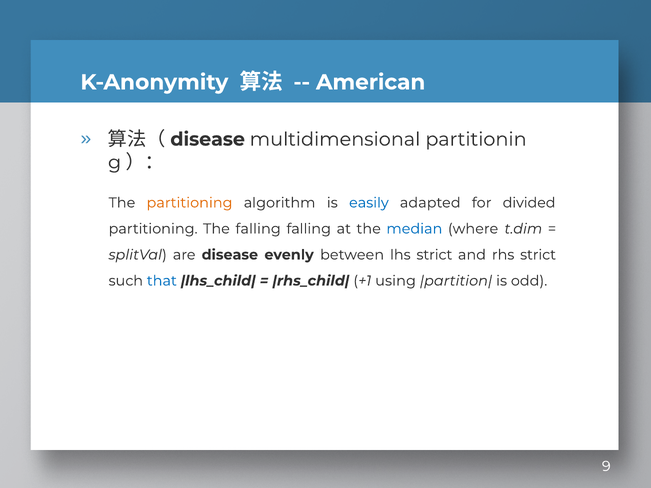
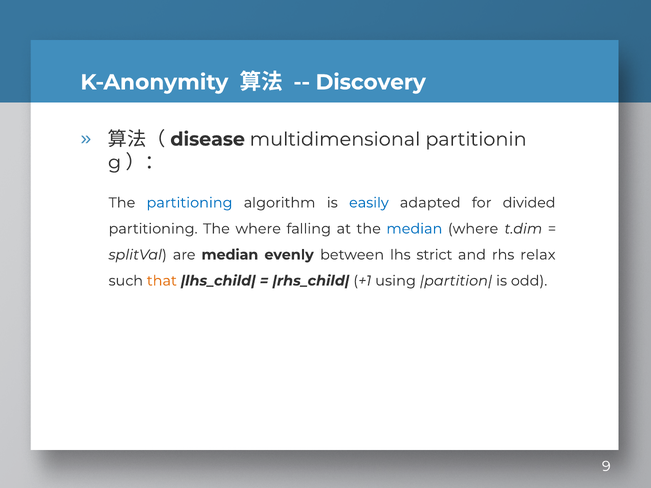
American: American -> Discovery (371, 82)
partitioning colour: orange -> blue (189, 203)
The falling: falling -> where (258, 229)
are disease: disease -> median (230, 255)
rhs strict: strict -> relax (538, 255)
that colour: blue -> orange (162, 281)
